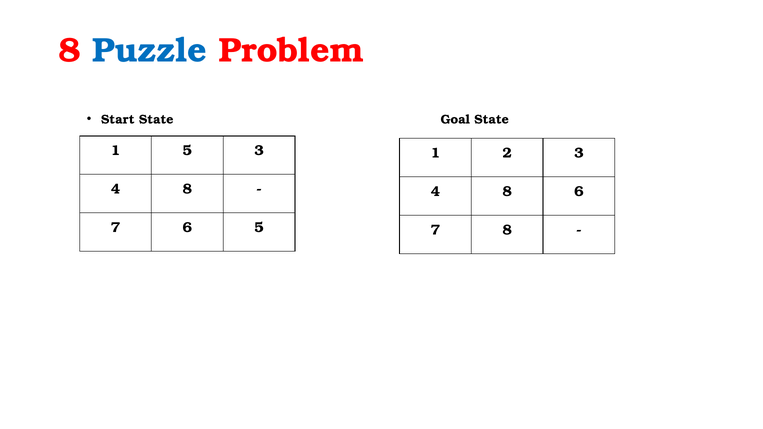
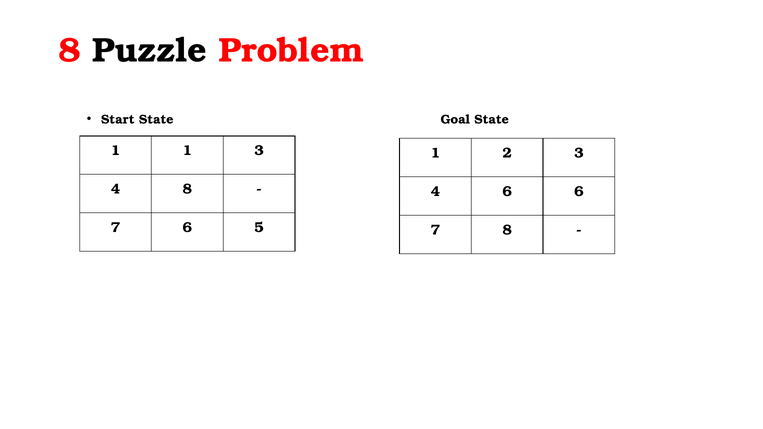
Puzzle colour: blue -> black (150, 50)
1 5: 5 -> 1 (187, 151)
8: 8 -> 6 (507, 191)
